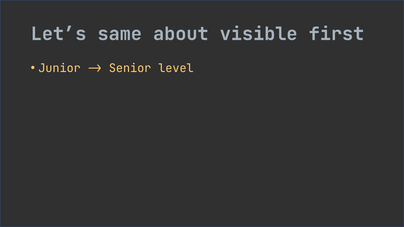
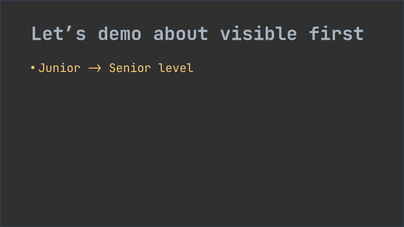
same: same -> demo (120, 34)
